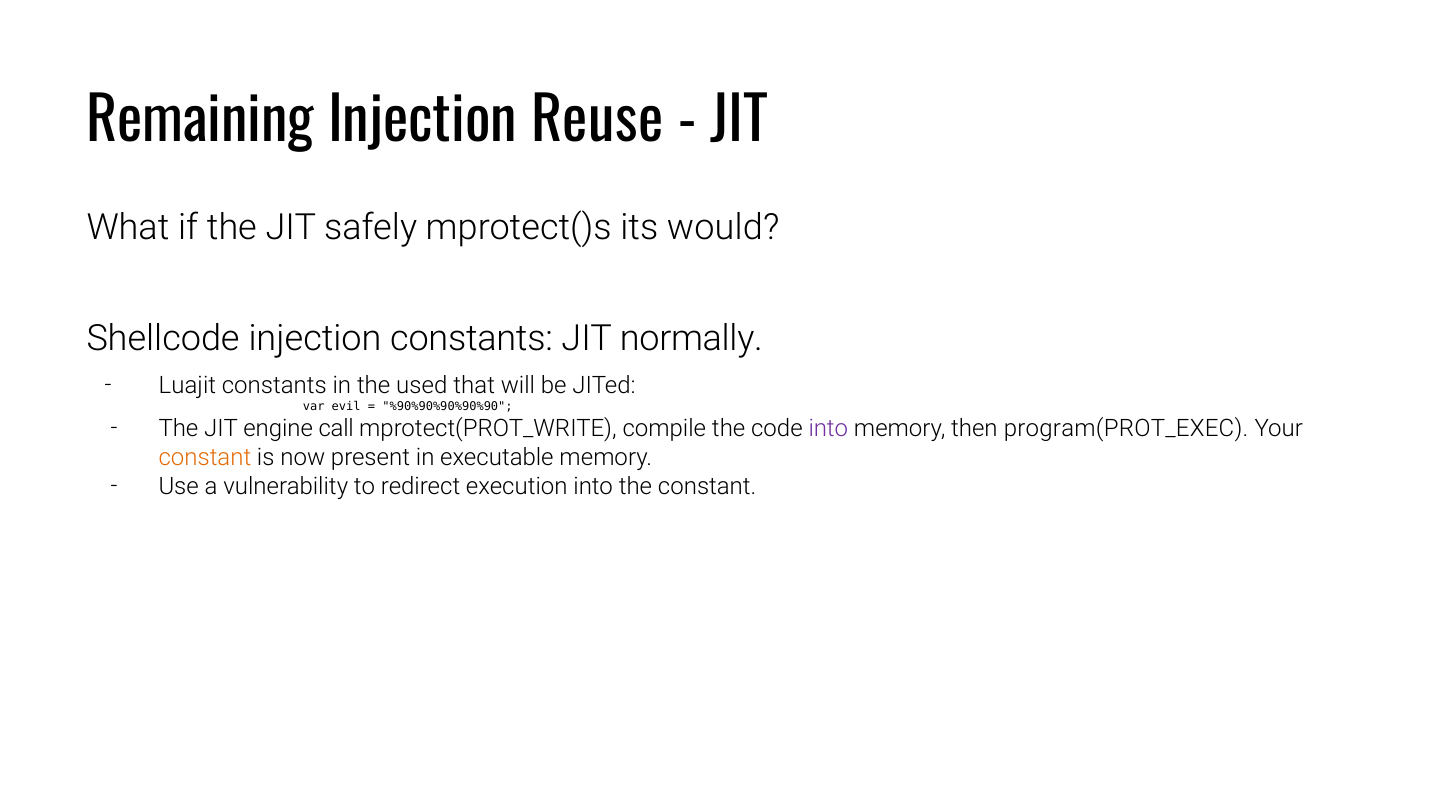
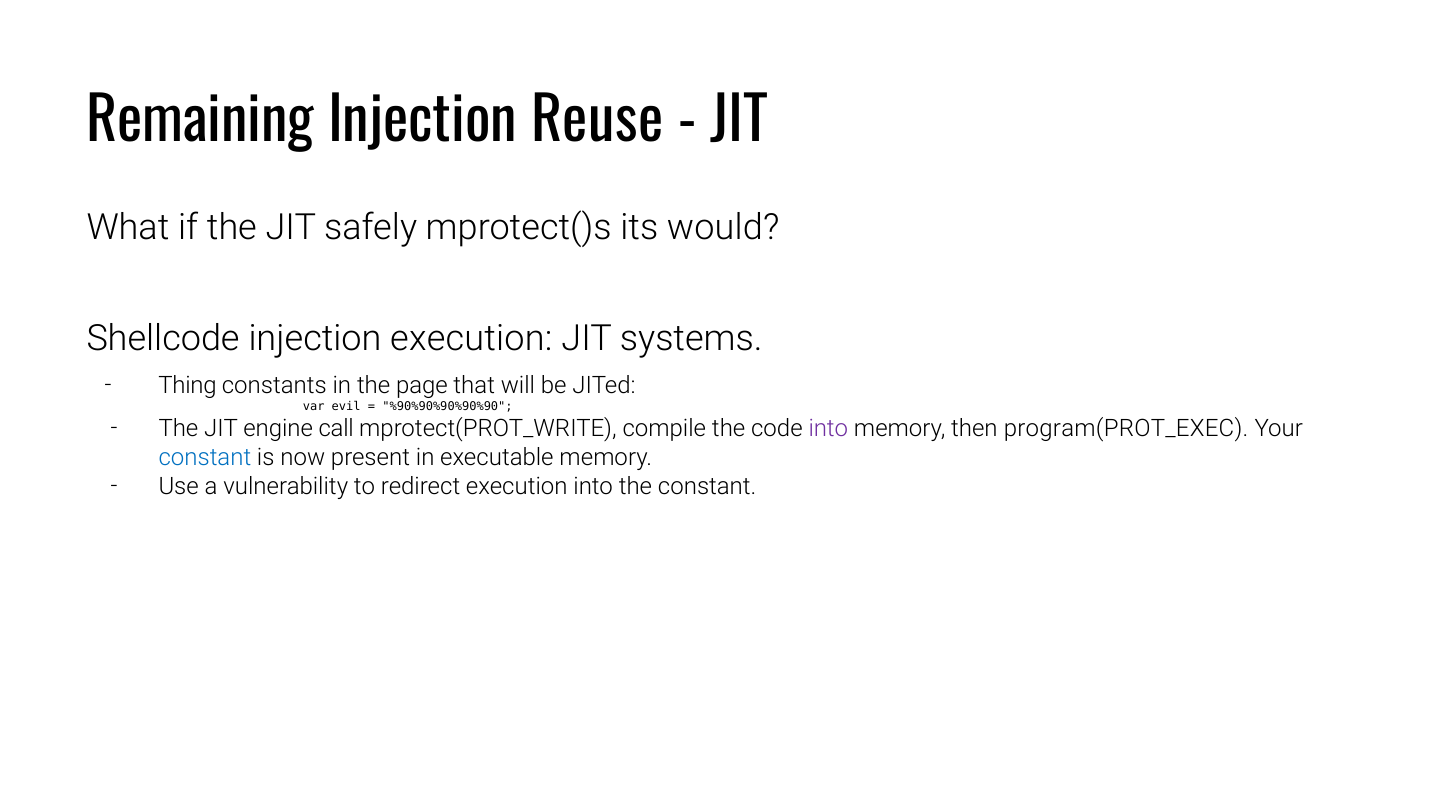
injection constants: constants -> execution (471, 338)
normally: normally -> systems (691, 338)
Luajit: Luajit -> Thing (188, 386)
used: used -> page (422, 386)
constant colour: orange -> blue (205, 458)
